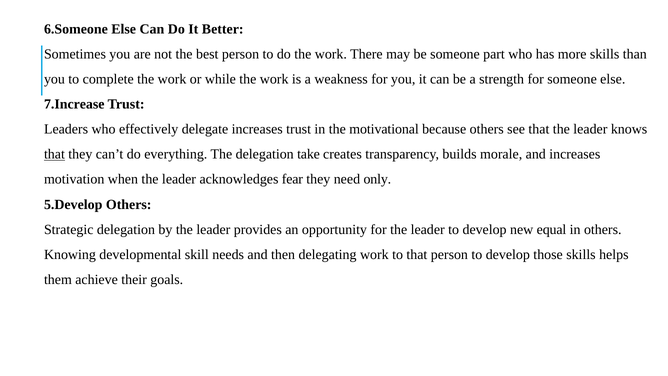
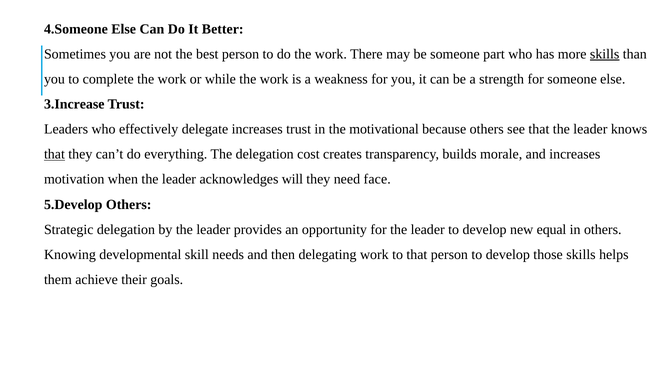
6.Someone: 6.Someone -> 4.Someone (76, 29)
skills underline: none -> present (605, 54)
7.Increase: 7.Increase -> 3.Increase (74, 104)
take: take -> cost (308, 154)
fear: fear -> will (292, 179)
only: only -> face (377, 179)
